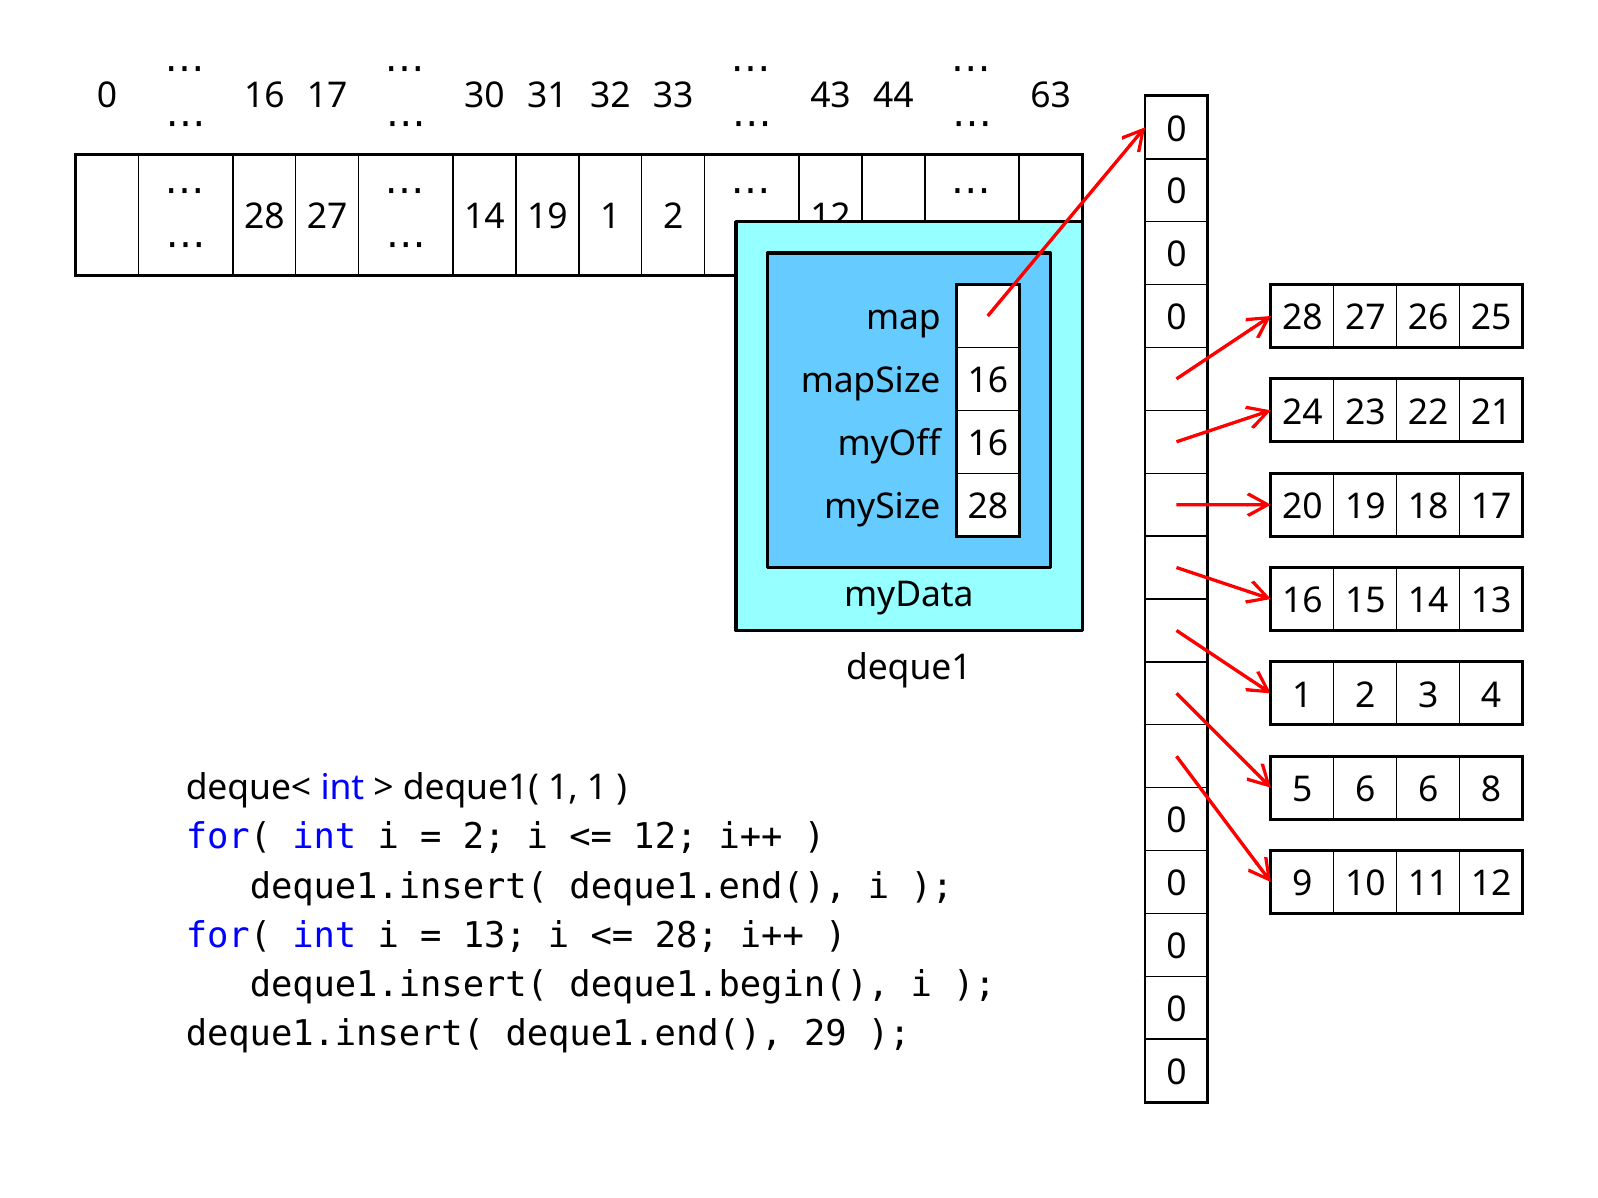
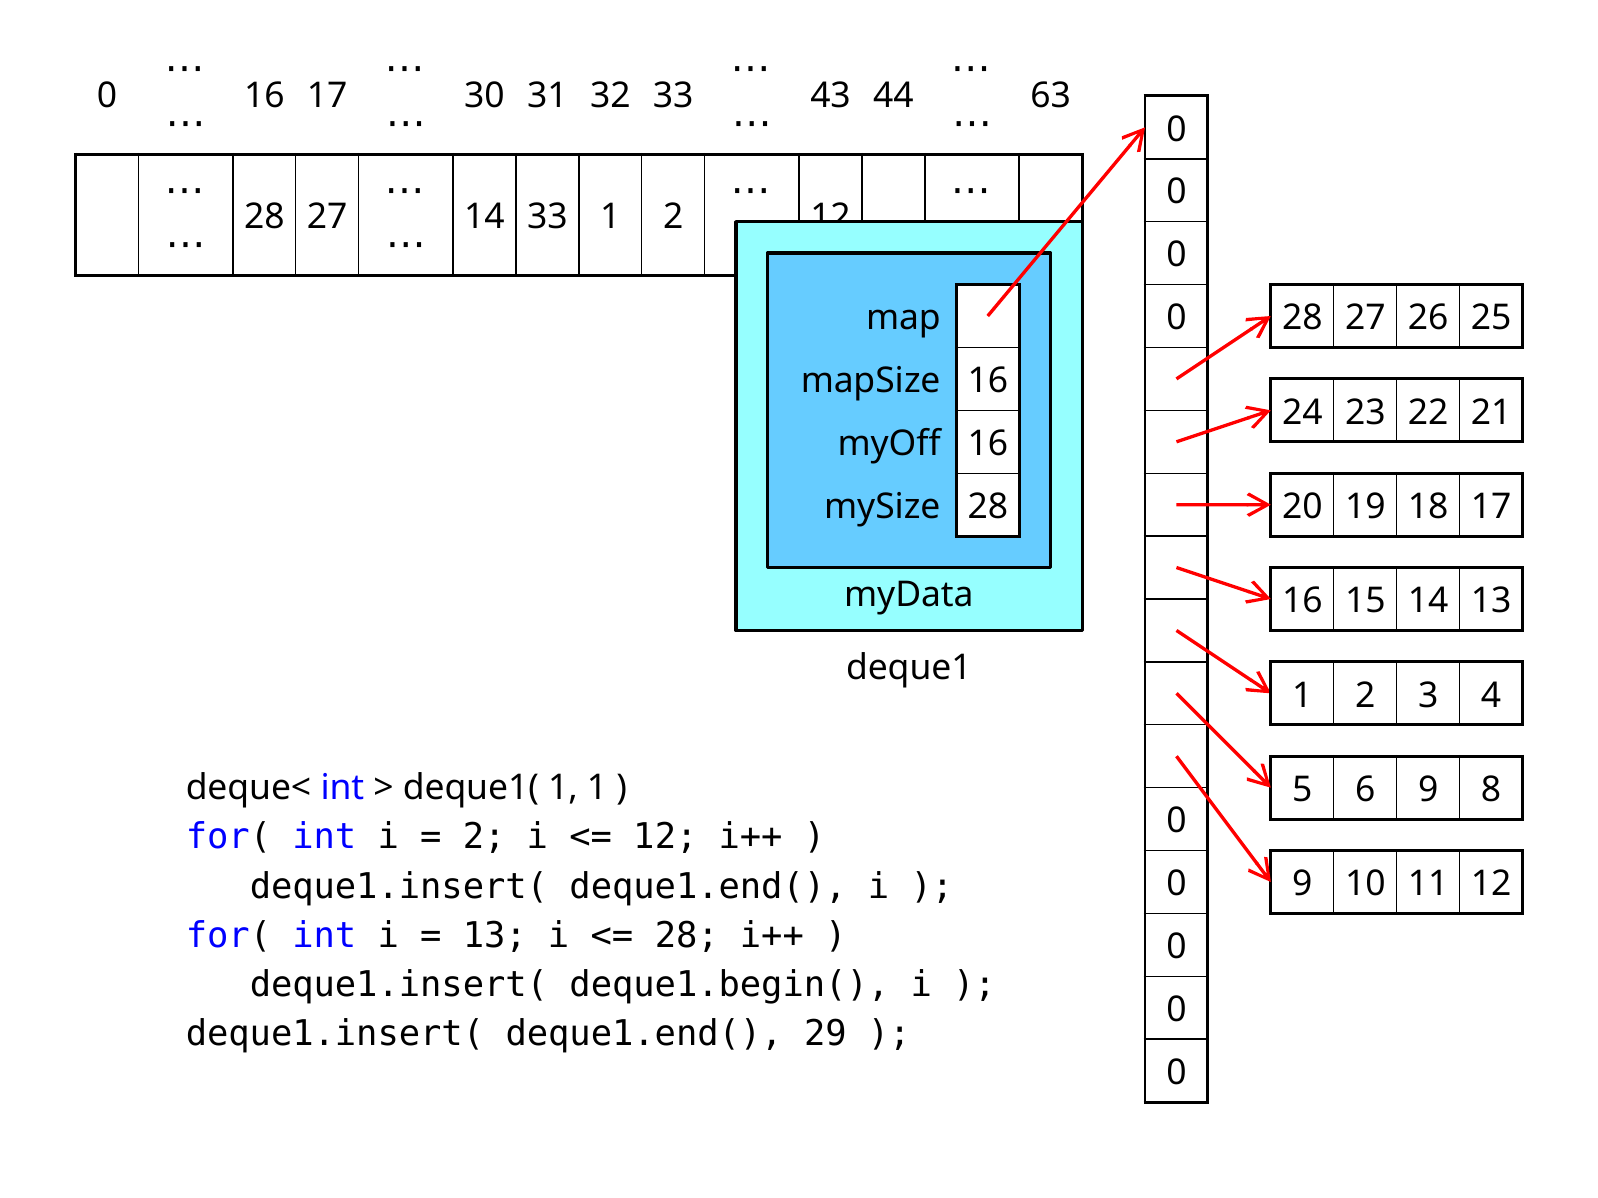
14 19: 19 -> 33 (547, 217)
6 6: 6 -> 9 (1428, 790)
